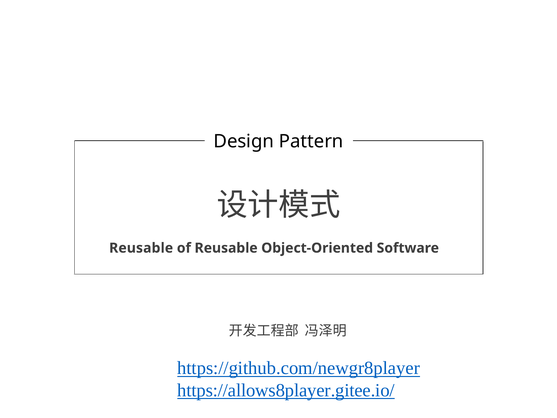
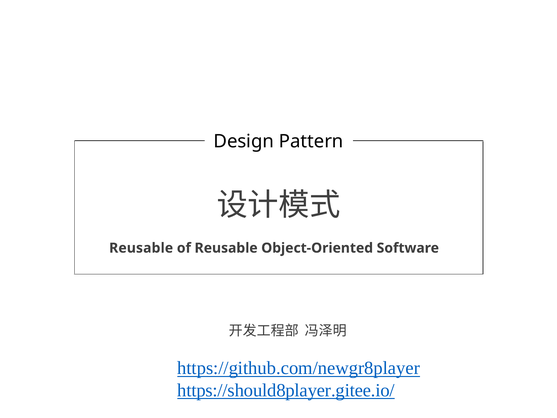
https://allows8player.gitee.io/: https://allows8player.gitee.io/ -> https://should8player.gitee.io/ (286, 390)
